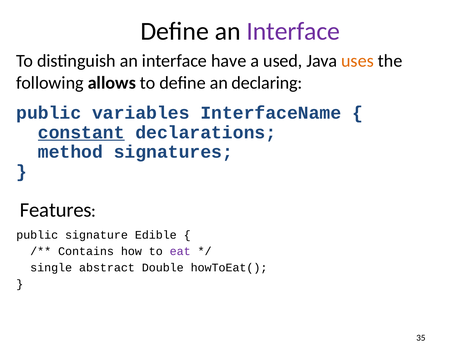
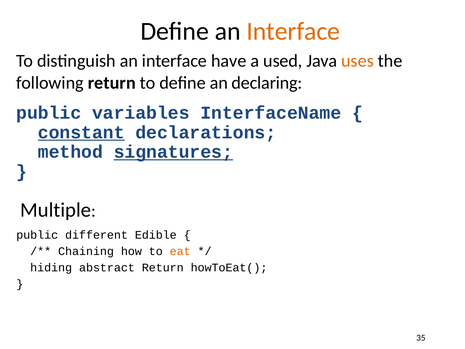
Interface colour: purple -> orange (293, 31)
following allows: allows -> return (112, 83)
signatures underline: none -> present (173, 152)
Features: Features -> Multiple (56, 210)
signature: signature -> different (97, 235)
Contains: Contains -> Chaining (86, 251)
eat colour: purple -> orange (180, 251)
single: single -> hiding (51, 267)
abstract Double: Double -> Return (163, 267)
